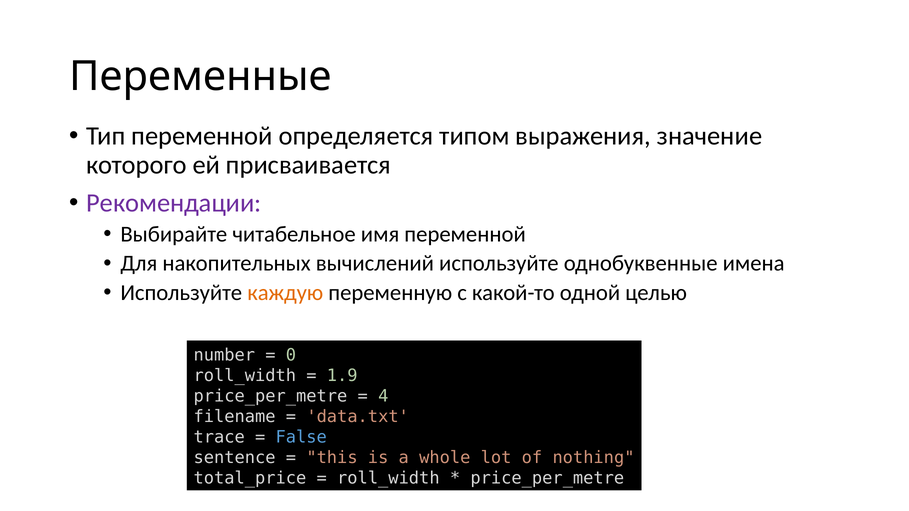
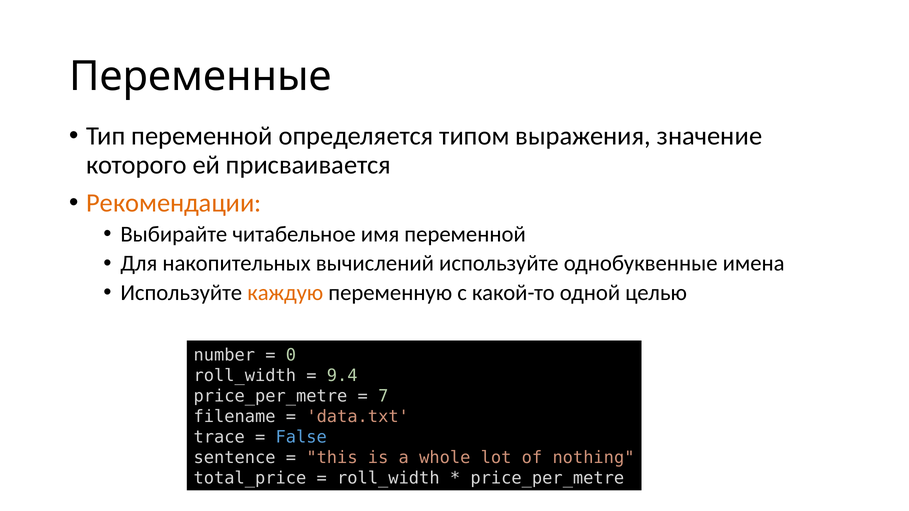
Рекомендации colour: purple -> orange (174, 203)
1.9: 1.9 -> 9.4 (342, 376)
4: 4 -> 7 (383, 396)
